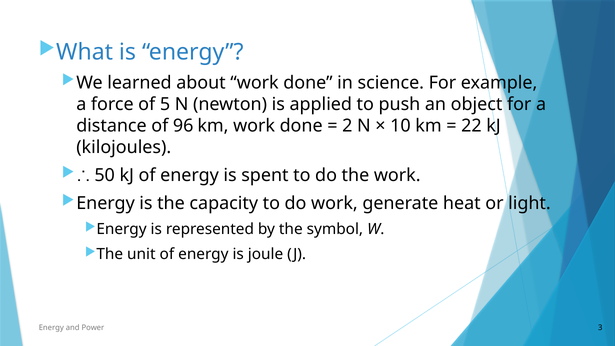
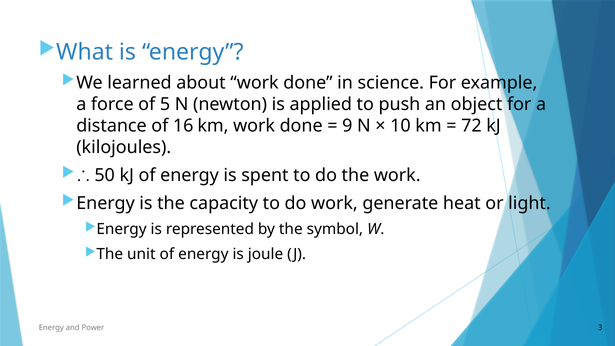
96: 96 -> 16 (183, 126)
2: 2 -> 9 (347, 126)
22: 22 -> 72 (471, 126)
